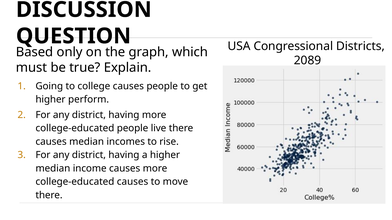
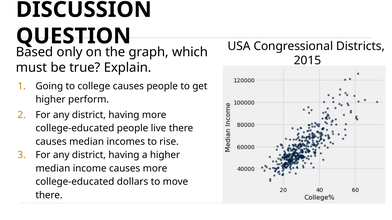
2089: 2089 -> 2015 (308, 61)
college-educated causes: causes -> dollars (133, 182)
